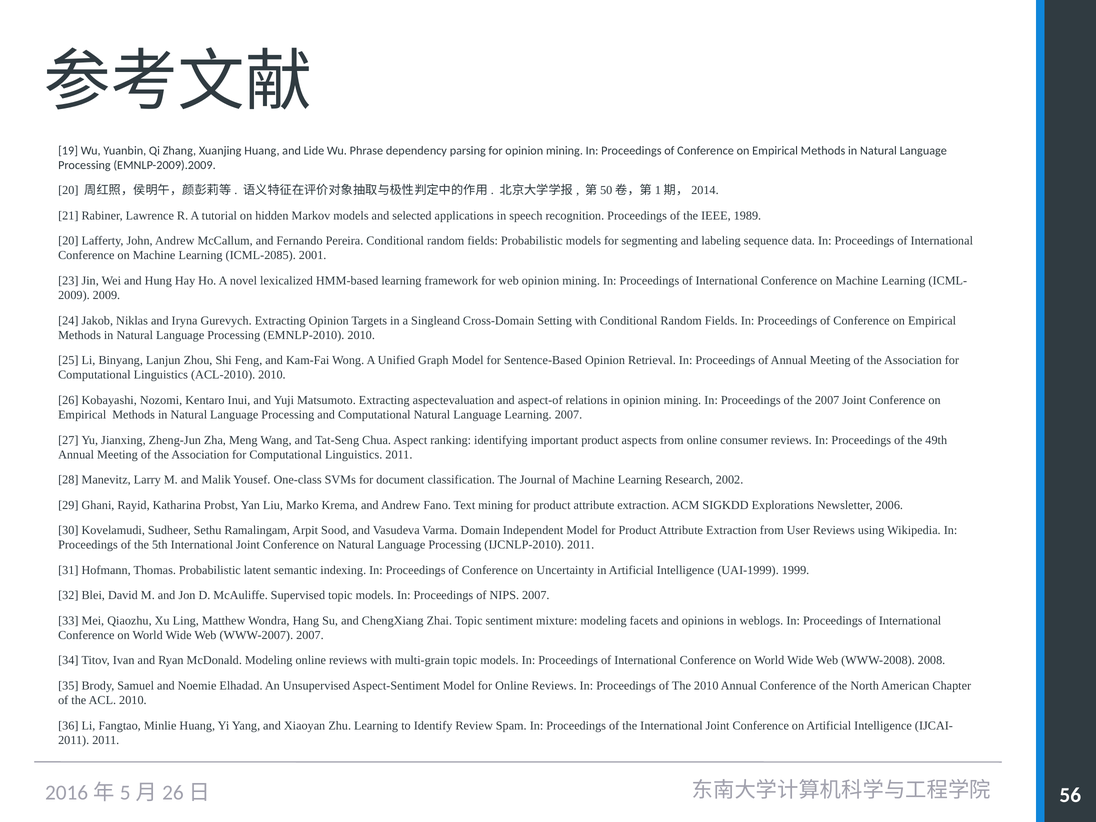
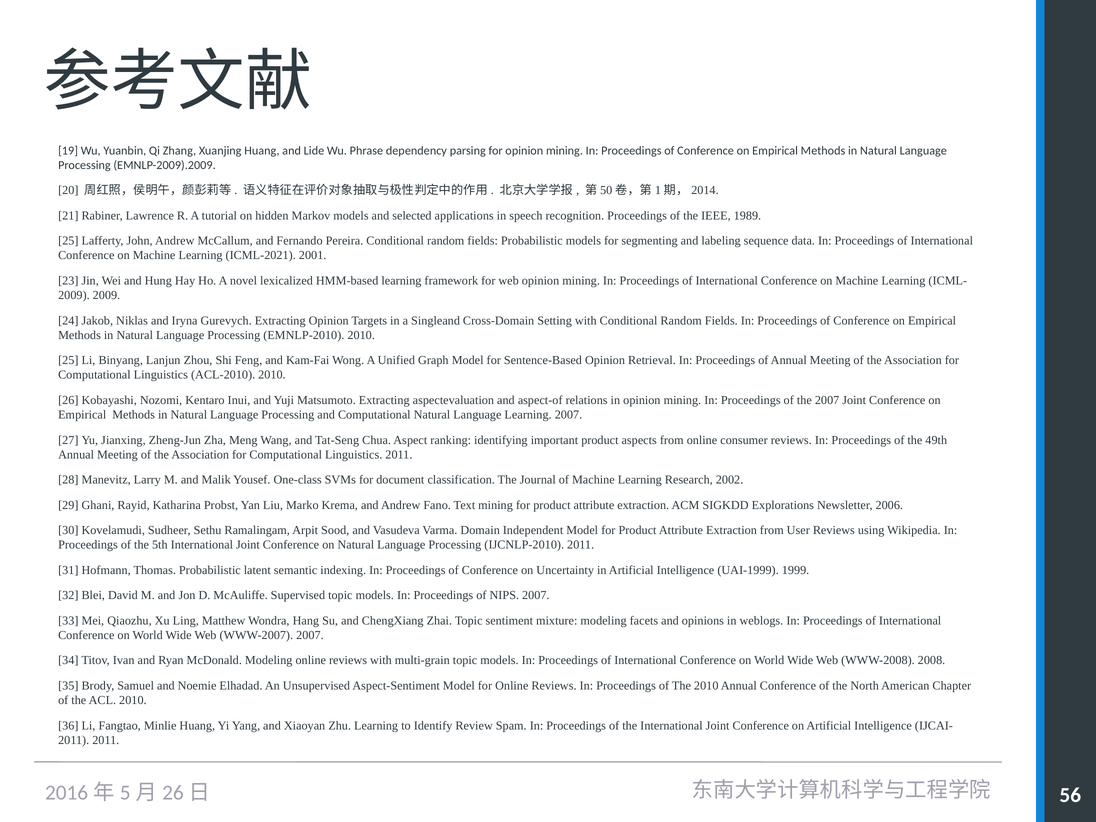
20: 20 -> 25 (68, 241)
ICML-2085: ICML-2085 -> ICML-2021 (261, 255)
